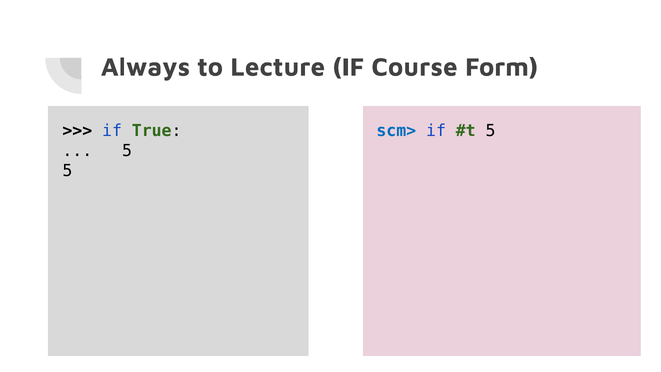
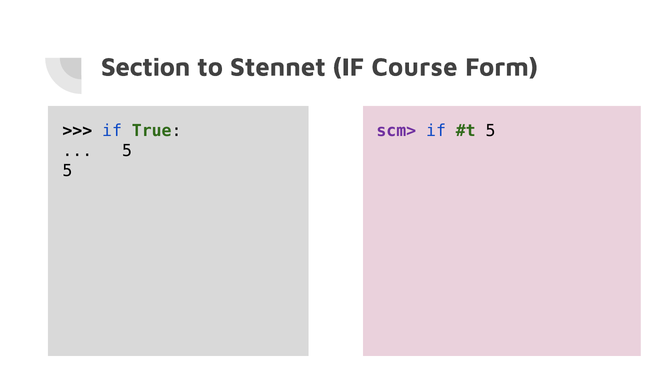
Always: Always -> Section (146, 67)
Lecture: Lecture -> Stennet (278, 67)
scm> colour: blue -> purple (396, 131)
